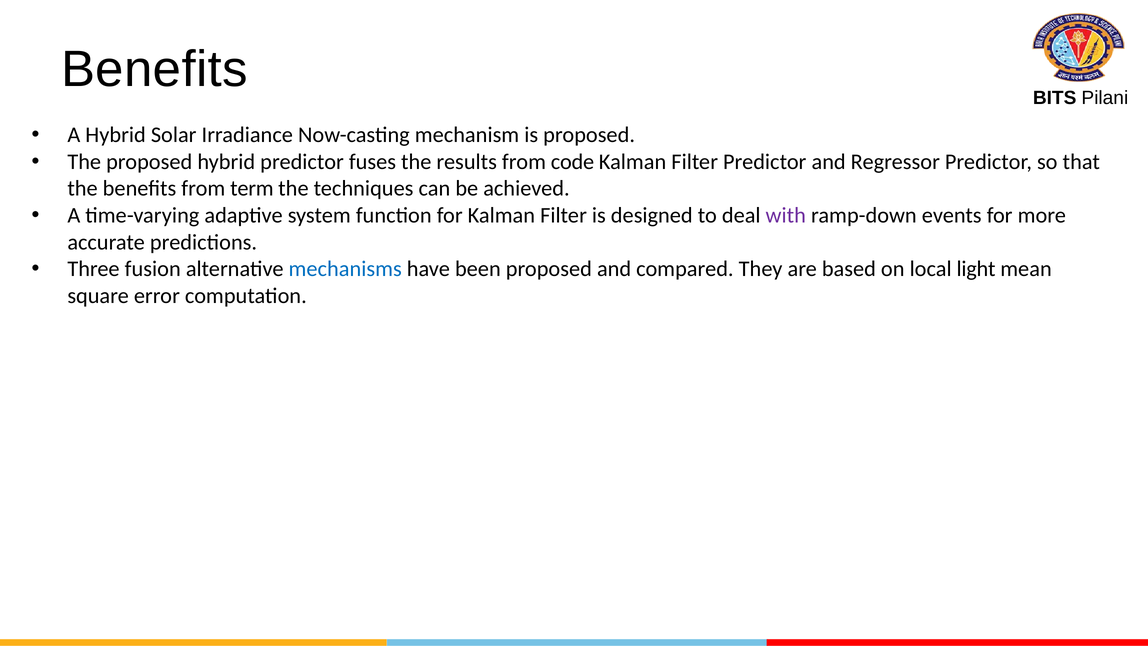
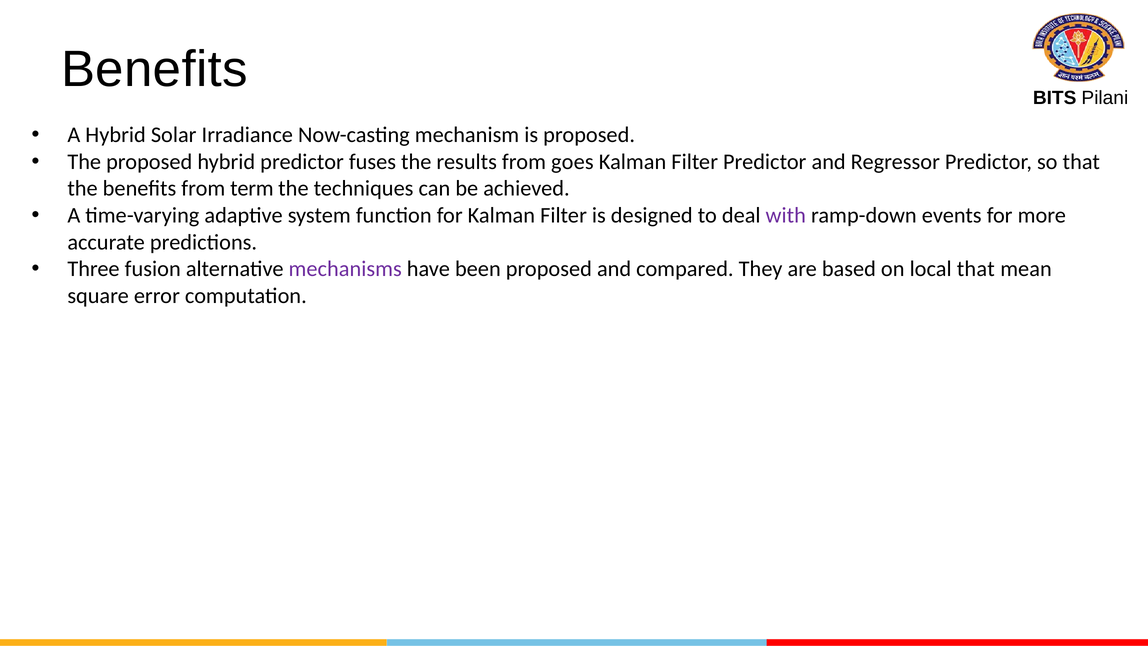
code: code -> goes (572, 162)
mechanisms colour: blue -> purple (345, 269)
local light: light -> that (976, 269)
